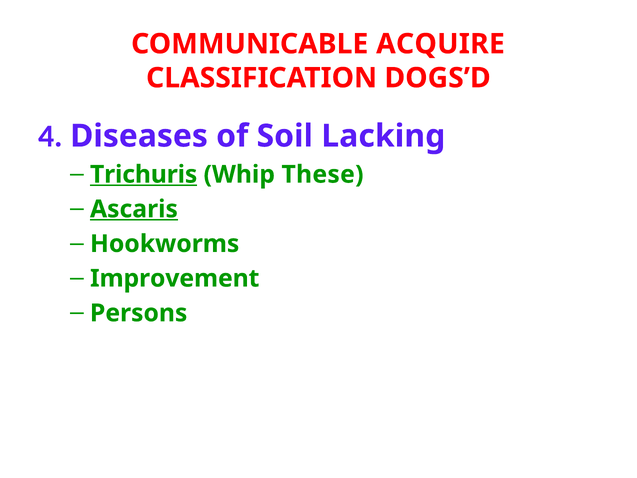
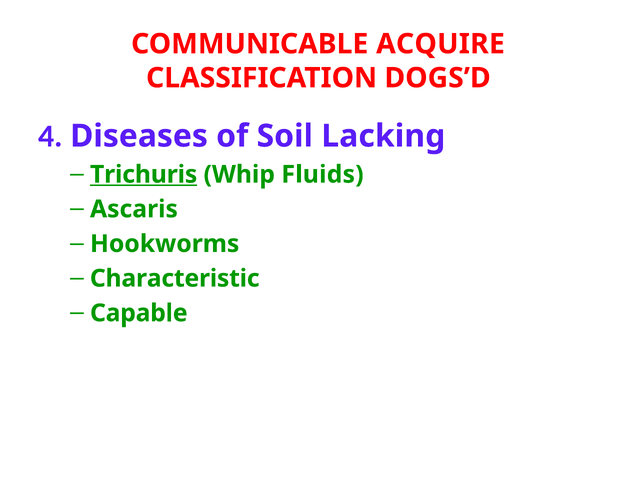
These: These -> Fluids (323, 174)
Ascaris underline: present -> none (134, 209)
Improvement: Improvement -> Characteristic (175, 278)
Persons: Persons -> Capable (139, 313)
